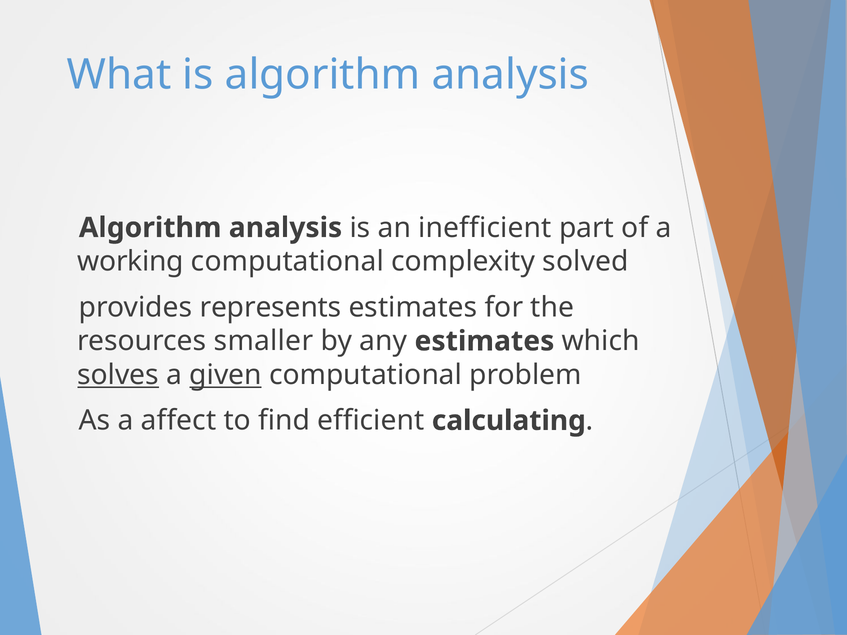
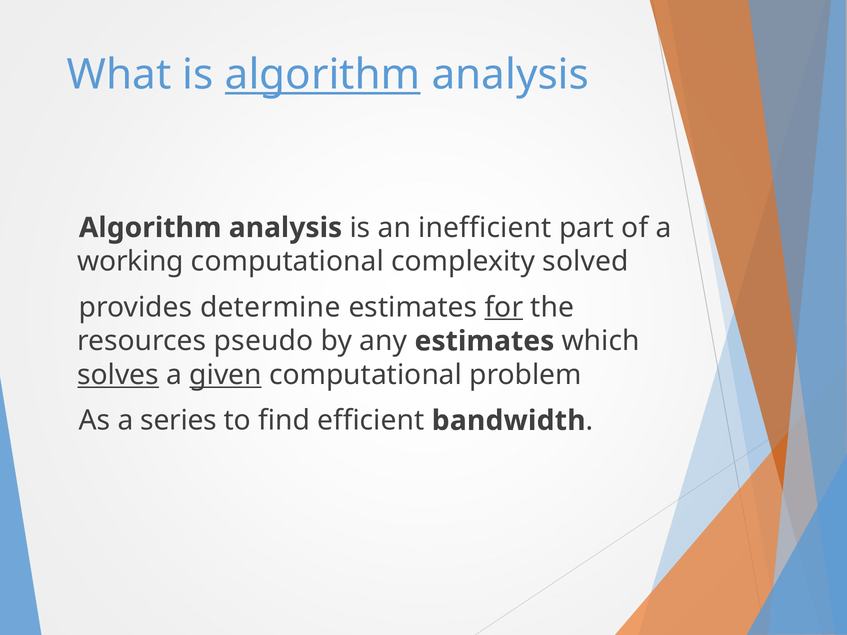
algorithm underline: none -> present (323, 75)
represents: represents -> determine (270, 307)
for underline: none -> present (504, 307)
smaller: smaller -> pseudo (264, 341)
affect: affect -> series (179, 421)
calculating: calculating -> bandwidth (509, 421)
